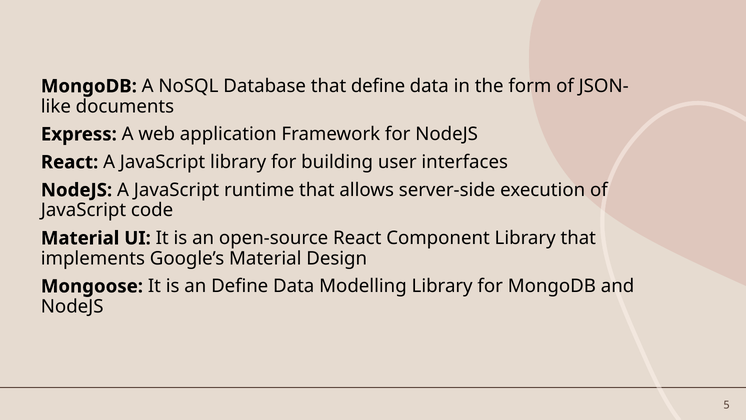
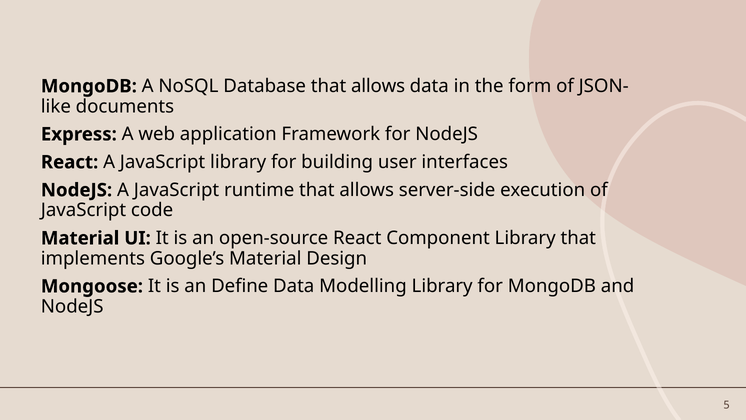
Database that define: define -> allows (378, 86)
